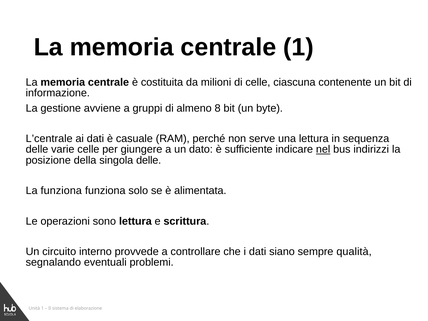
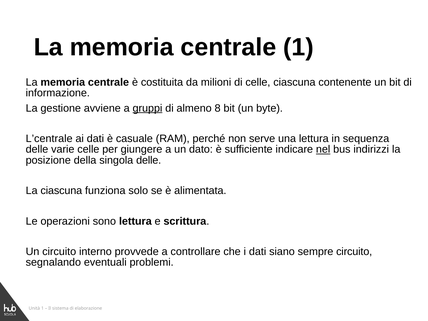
gruppi underline: none -> present (147, 108)
La funziona: funziona -> ciascuna (61, 191)
sempre qualità: qualità -> circuito (354, 252)
